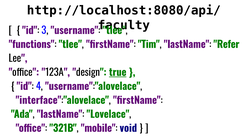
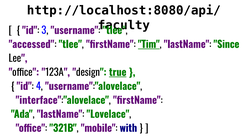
functions: functions -> accessed (31, 45)
Tim underline: none -> present (149, 45)
Refer: Refer -> Since (226, 45)
void: void -> with (128, 129)
